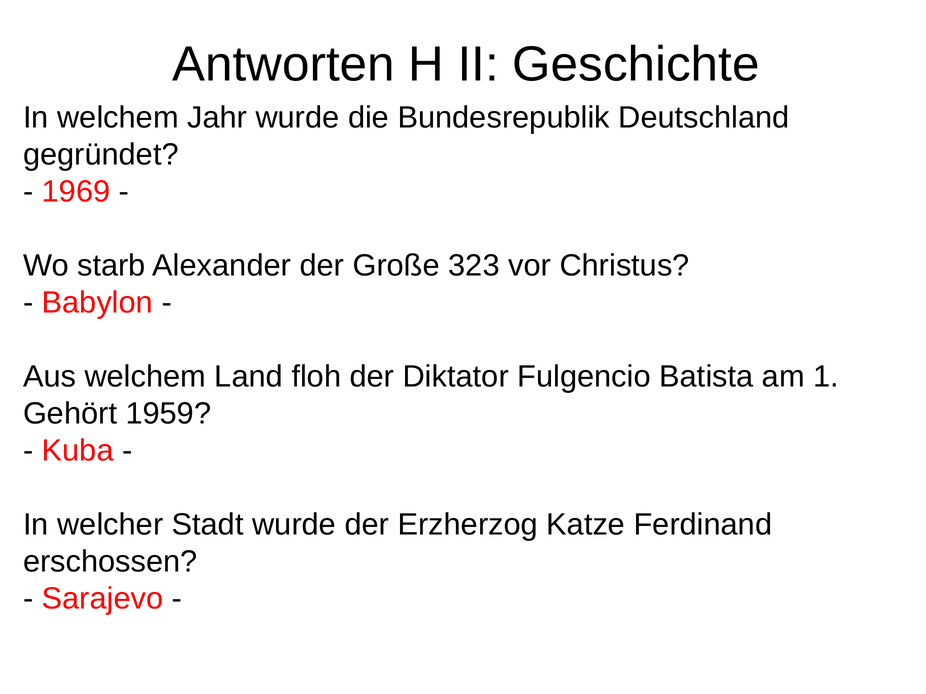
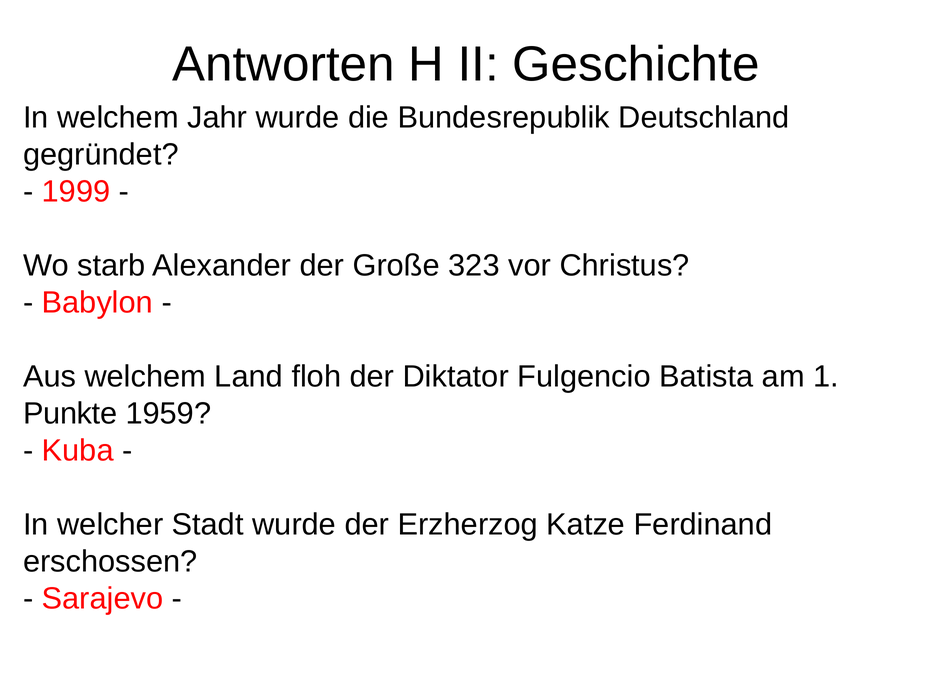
1969: 1969 -> 1999 (76, 192)
Gehört: Gehört -> Punkte (70, 414)
